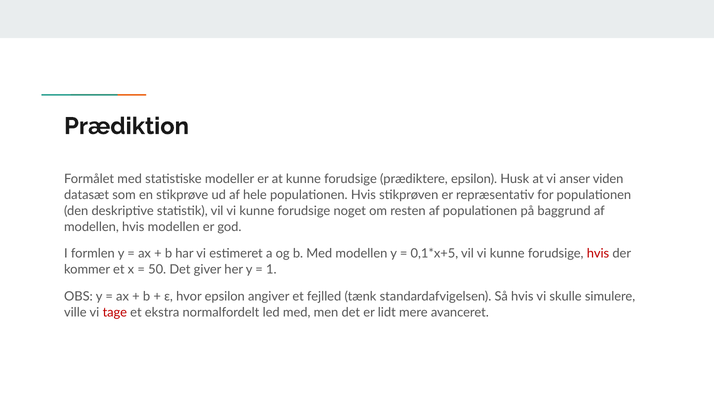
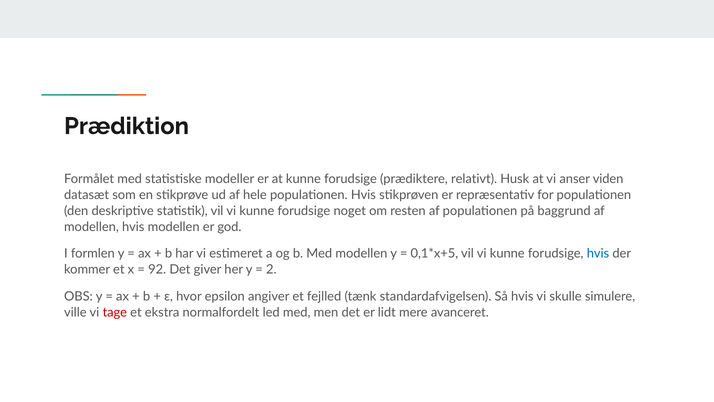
prædiktere epsilon: epsilon -> relativt (474, 179)
hvis colour: red -> blue (598, 253)
50: 50 -> 92 (157, 269)
1: 1 -> 2 (271, 269)
